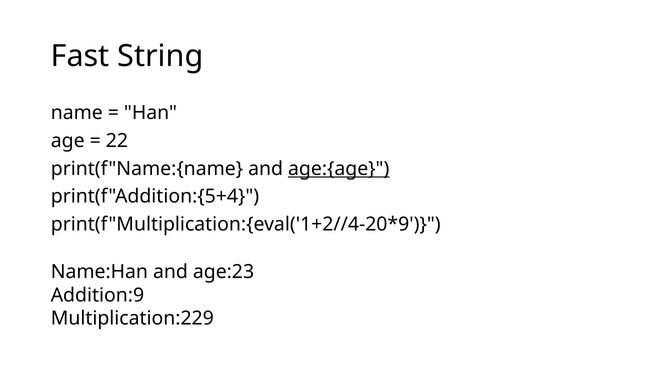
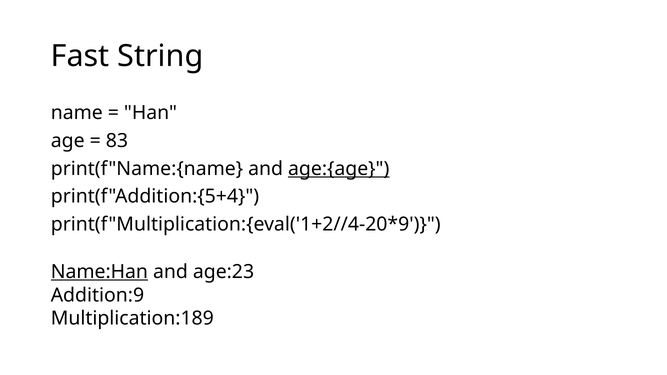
22: 22 -> 83 (117, 141)
Name:Han underline: none -> present (99, 272)
Multiplication:229: Multiplication:229 -> Multiplication:189 (132, 319)
